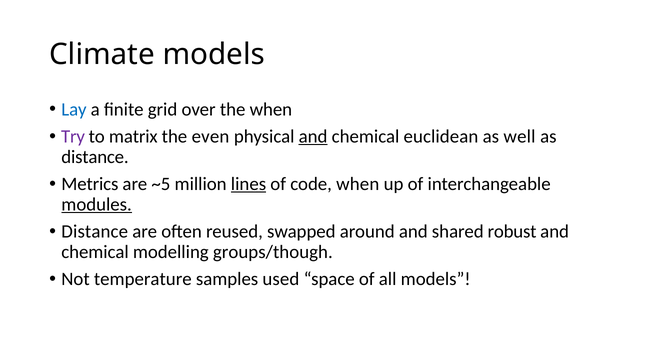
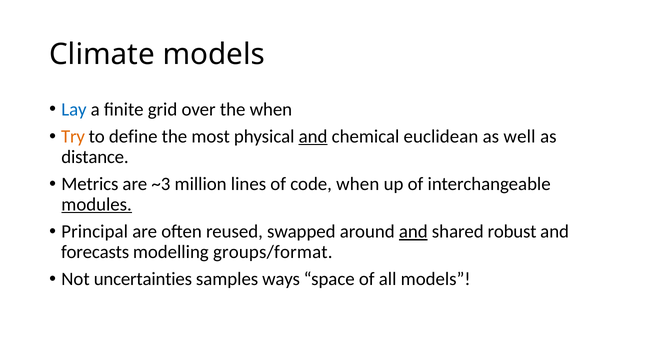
Try colour: purple -> orange (73, 136)
matrix: matrix -> define (133, 136)
even: even -> most (211, 136)
~5: ~5 -> ~3 (161, 184)
lines underline: present -> none (248, 184)
Distance: Distance -> Principal (95, 231)
and underline: none -> present (413, 231)
chemical: chemical -> forecasts (95, 252)
groups/though: groups/though -> groups/format (273, 252)
temperature: temperature -> uncertainties (143, 279)
used: used -> ways (281, 279)
